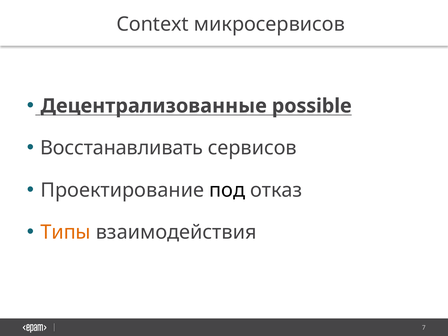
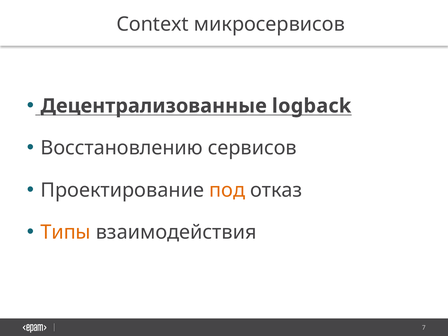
possible: possible -> logback (312, 106)
Восстанавливать: Восстанавливать -> Восстановлению (122, 148)
под colour: black -> orange (227, 190)
